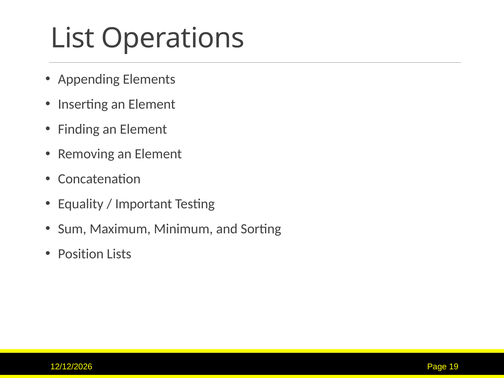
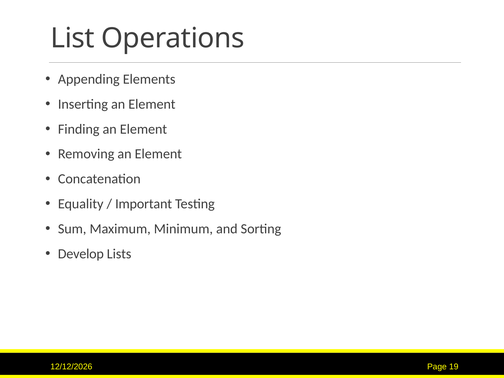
Position: Position -> Develop (81, 254)
